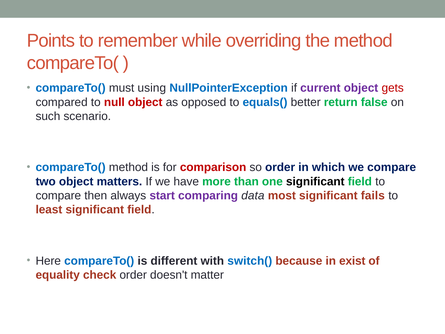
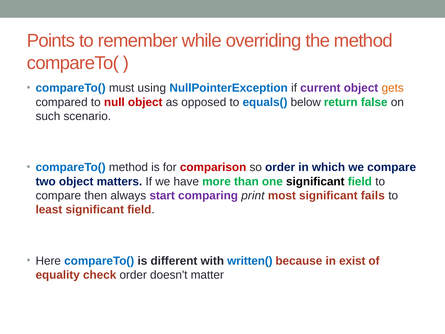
gets colour: red -> orange (393, 88)
better: better -> below (306, 102)
data: data -> print (253, 195)
switch(: switch( -> written( (250, 261)
